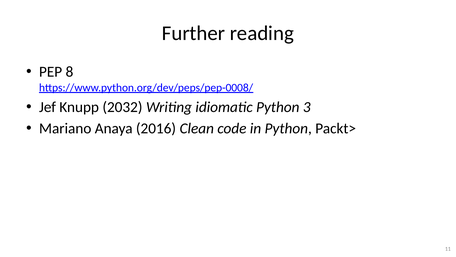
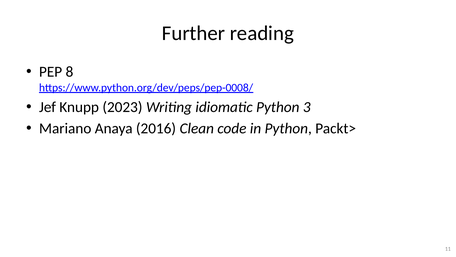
2032: 2032 -> 2023 (122, 107)
